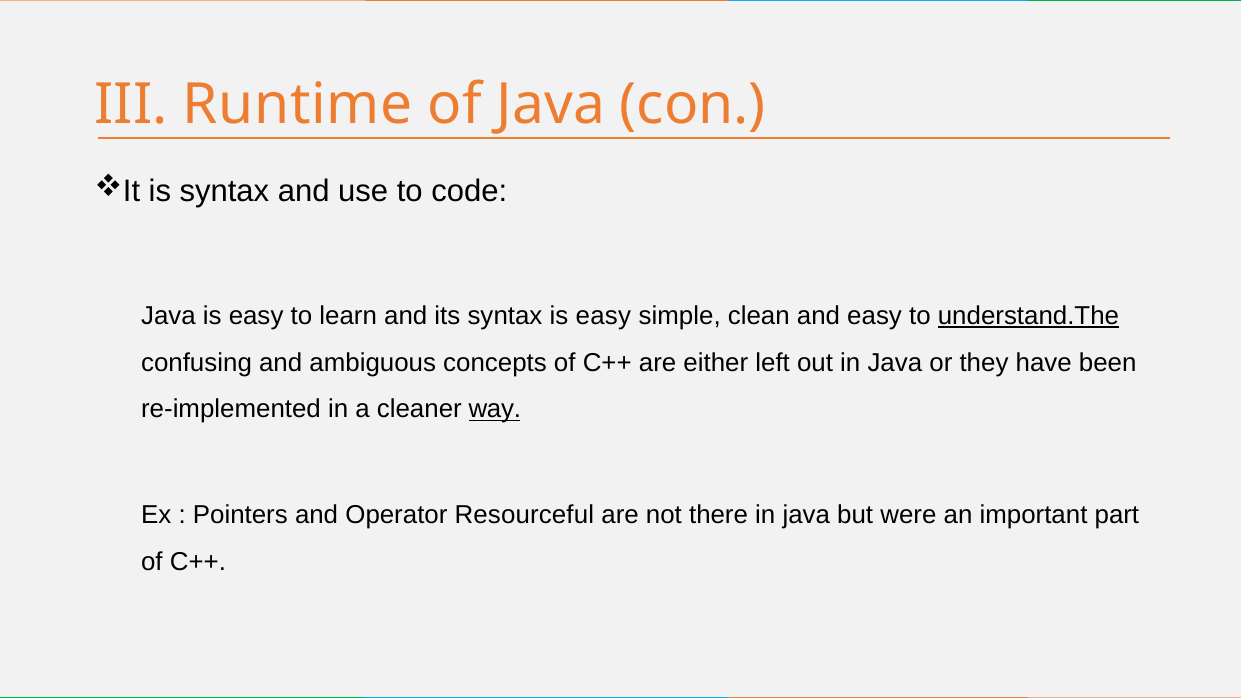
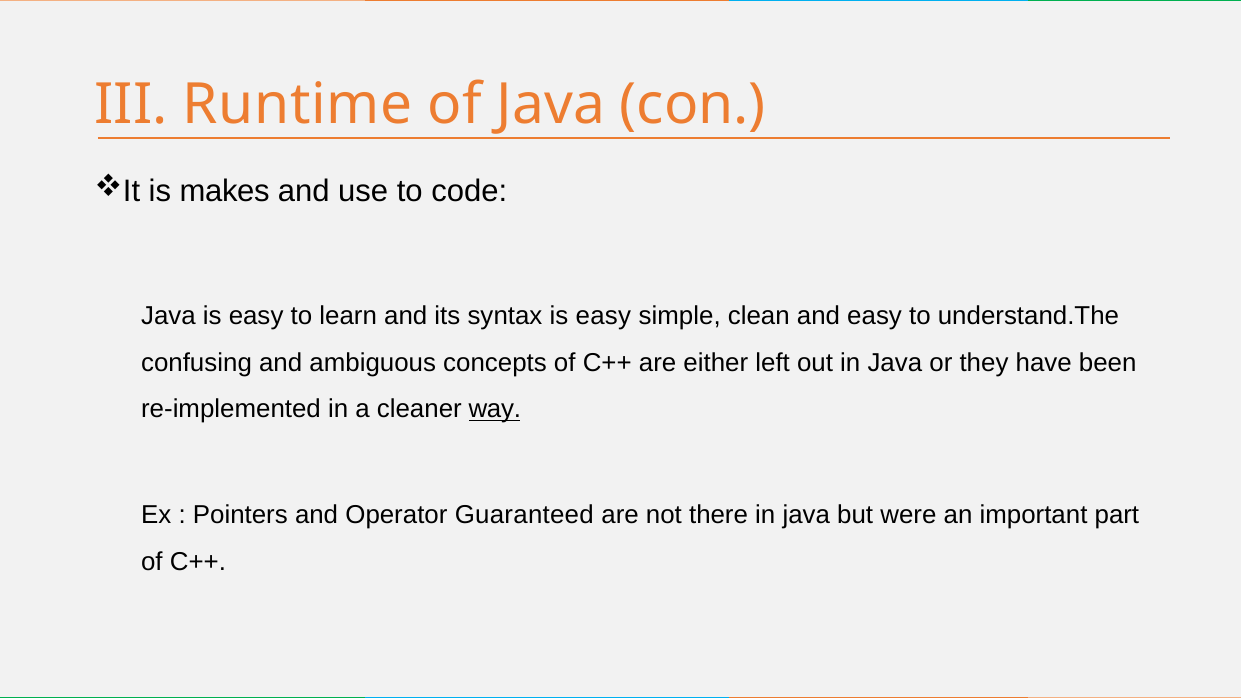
is syntax: syntax -> makes (225, 192)
understand.The underline: present -> none (1028, 316)
Resourceful: Resourceful -> Guaranteed (524, 515)
